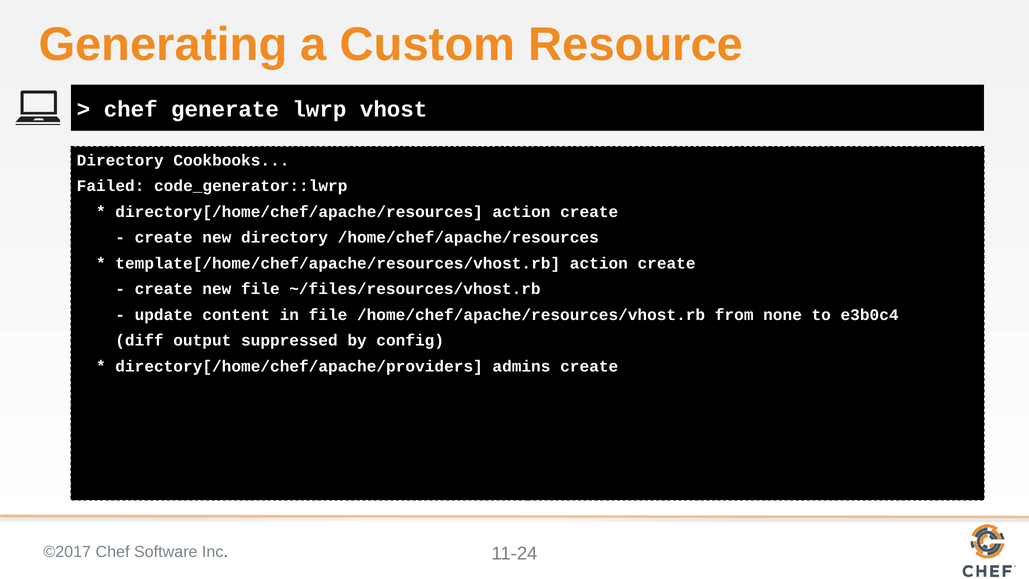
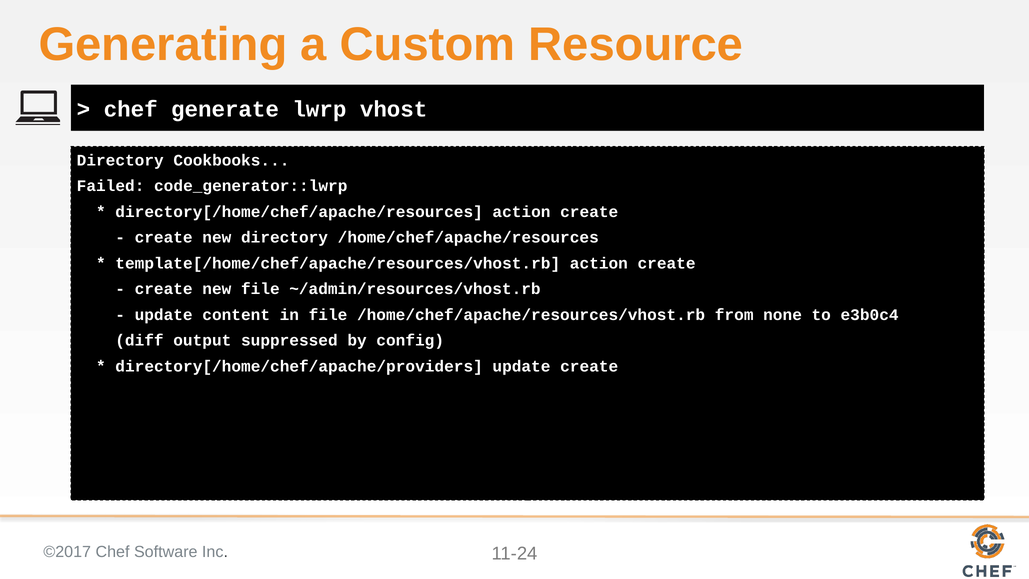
~/files/resources/vhost.rb: ~/files/resources/vhost.rb -> ~/admin/resources/vhost.rb (415, 289)
directory[/home/chef/apache/providers admins: admins -> update (521, 366)
